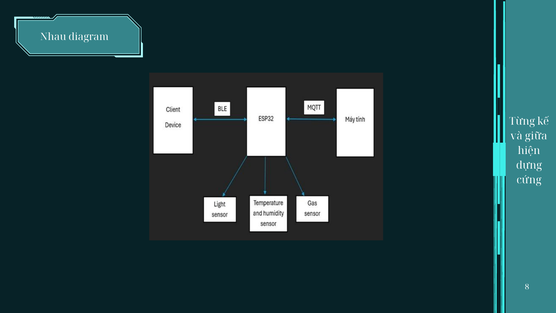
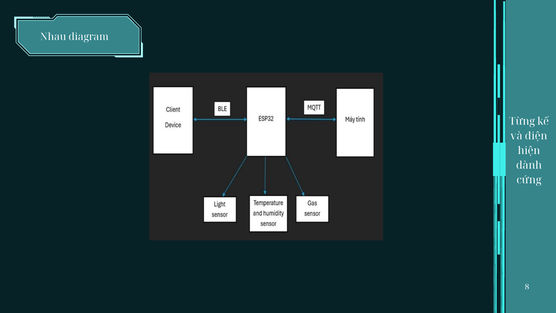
giữa: giữa -> điện (536, 136)
dựng: dựng -> dành (529, 165)
